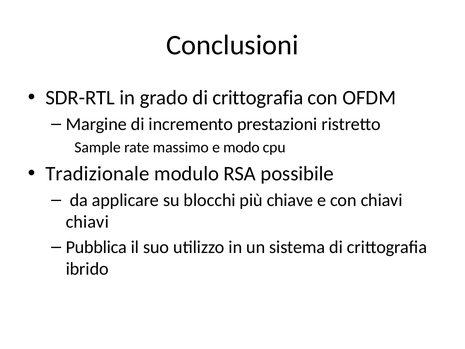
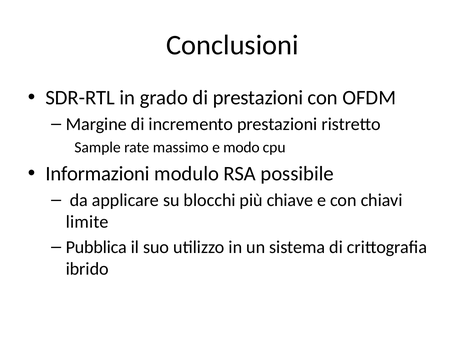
grado di crittografia: crittografia -> prestazioni (258, 98)
Tradizionale: Tradizionale -> Informazioni (98, 174)
chiavi: chiavi -> limite (87, 222)
